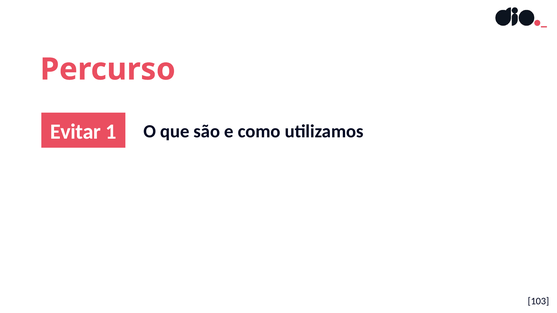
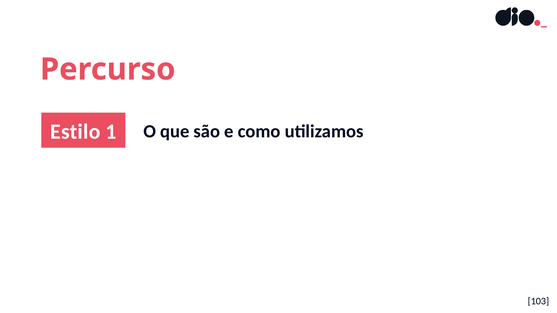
Evitar: Evitar -> Estilo (75, 132)
